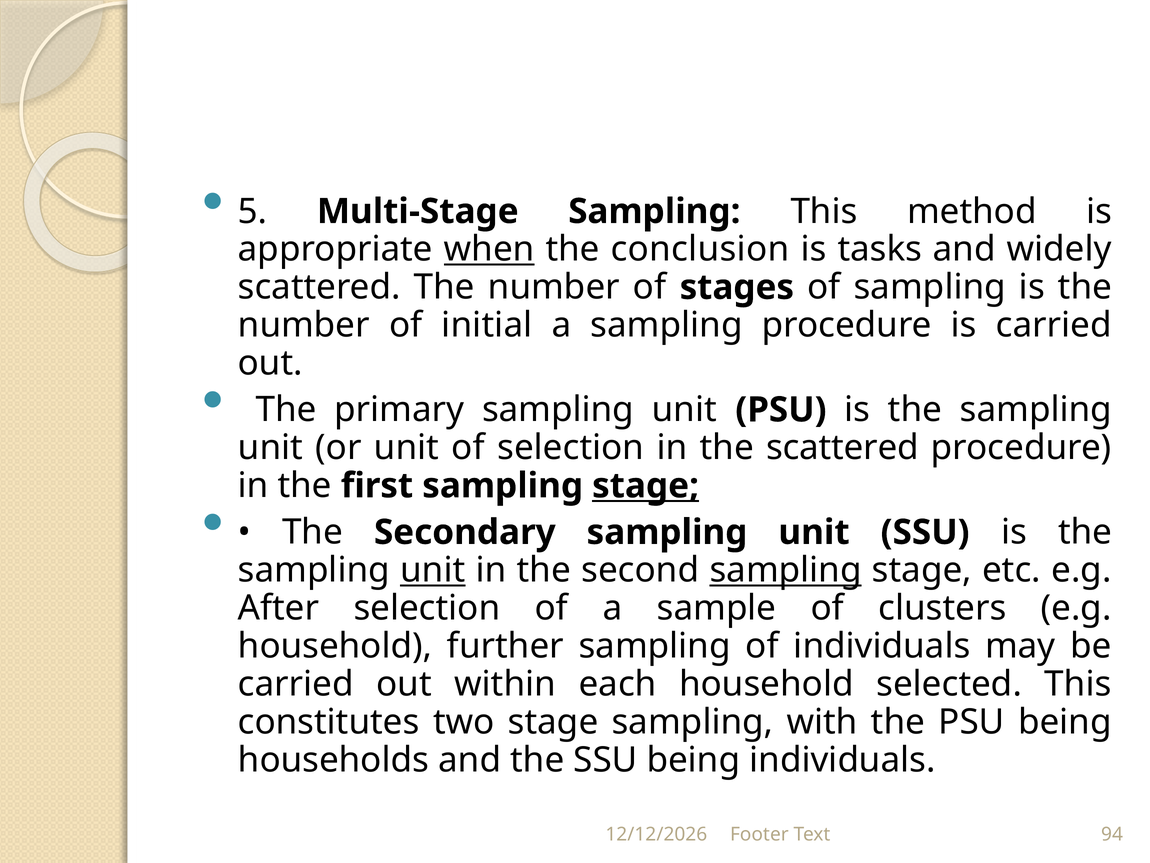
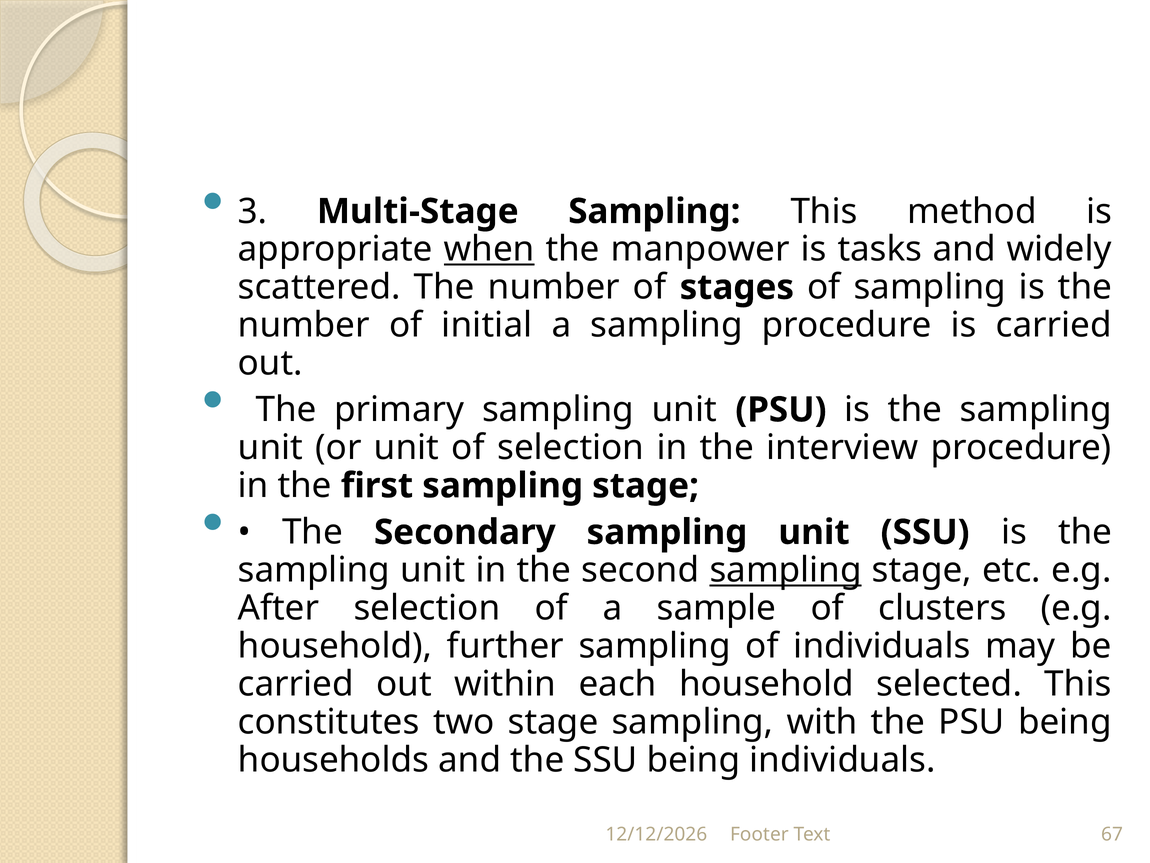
5: 5 -> 3 (253, 211)
conclusion: conclusion -> manpower (700, 249)
the scattered: scattered -> interview (842, 448)
stage underline: present -> none (646, 485)
unit underline: present -> none (433, 570)
94: 94 -> 67 (1112, 834)
